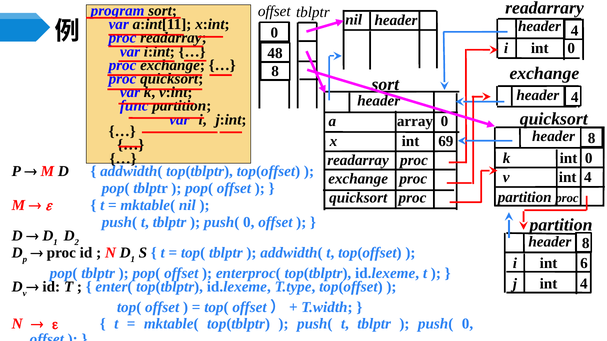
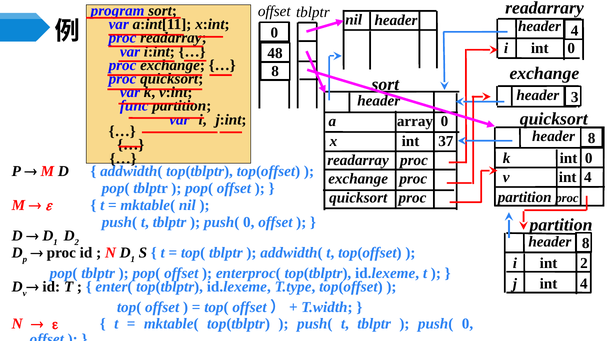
header 4: 4 -> 3 (575, 97)
69: 69 -> 37 (446, 141)
int 6: 6 -> 2 (584, 264)
